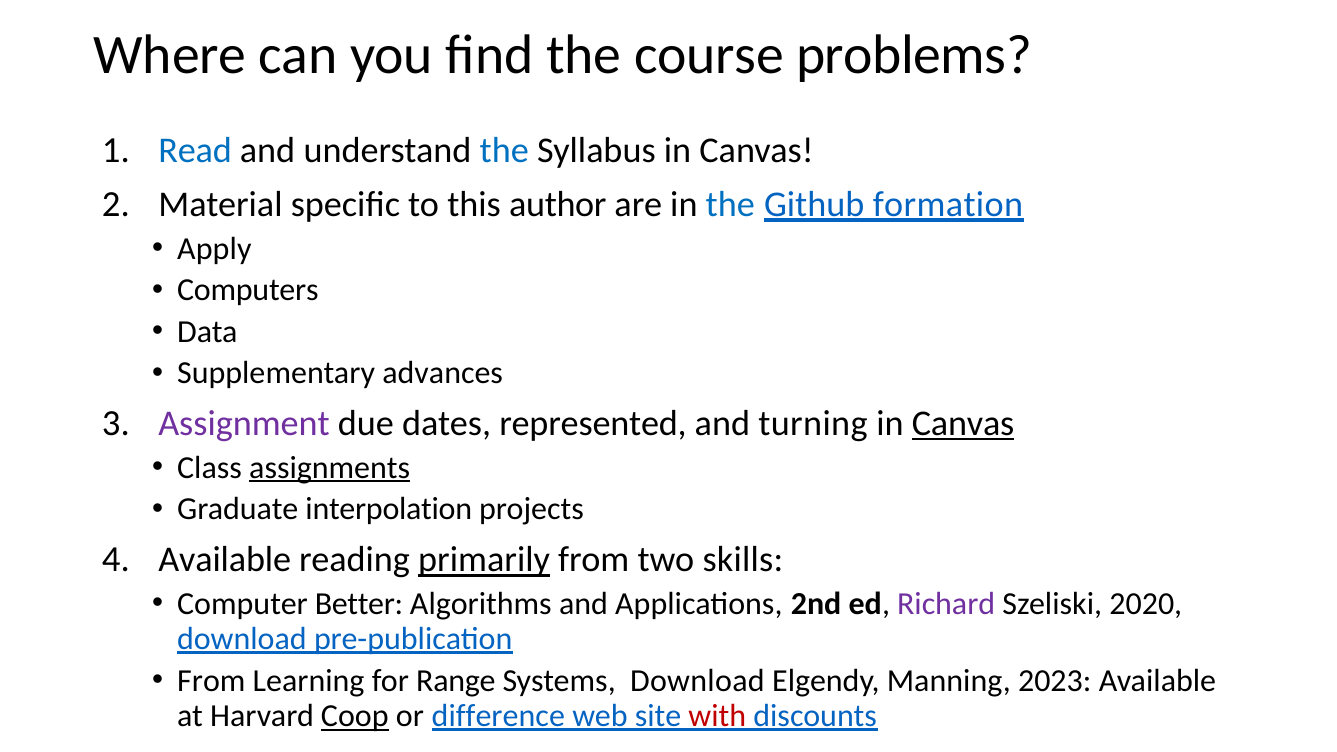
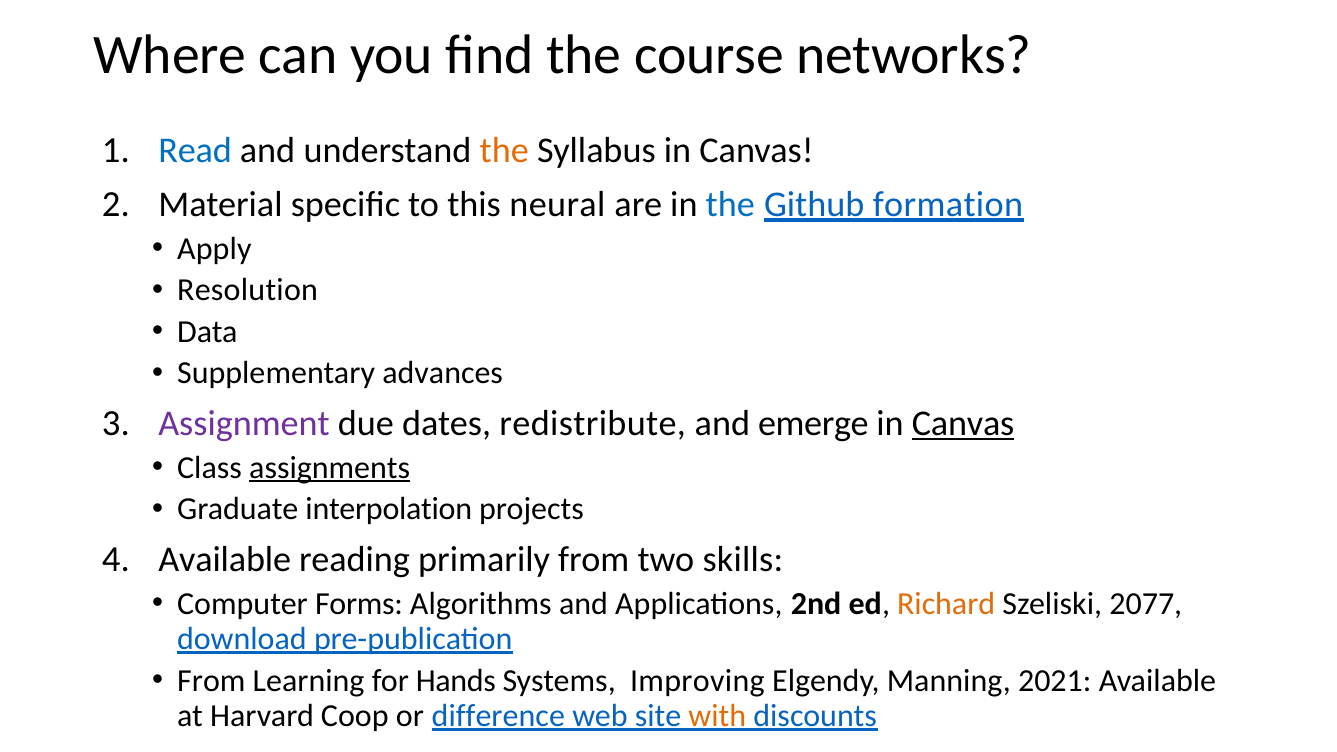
problems: problems -> networks (914, 55)
the colour: blue -> orange (504, 151)
author: author -> neural (557, 205)
Computers: Computers -> Resolution (248, 290)
represented: represented -> redistribute (593, 424)
turning: turning -> emerge (813, 424)
primarily underline: present -> none (484, 560)
Better: Better -> Forms (359, 604)
Richard colour: purple -> orange (946, 604)
2020: 2020 -> 2077 (1146, 604)
Range: Range -> Hands (456, 681)
Systems Download: Download -> Improving (697, 681)
2023: 2023 -> 2021 (1055, 681)
Coop underline: present -> none (355, 716)
with colour: red -> orange (717, 716)
